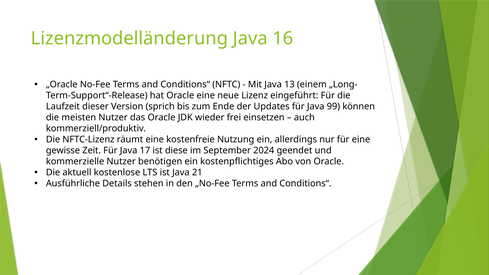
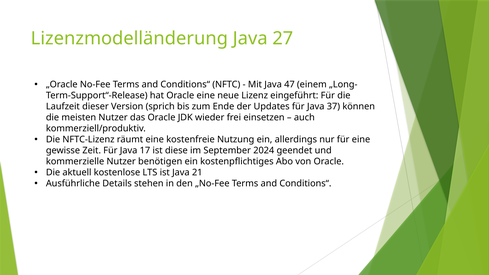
16: 16 -> 27 (283, 39)
13: 13 -> 47 (289, 85)
99: 99 -> 37 (333, 107)
